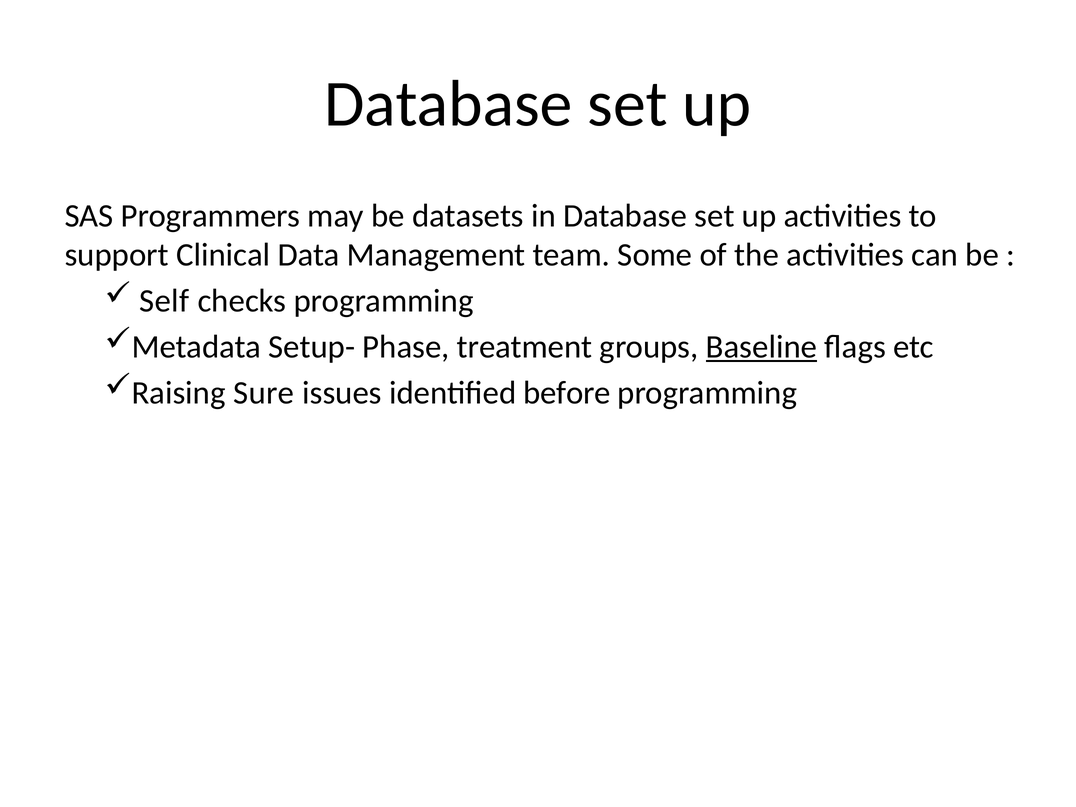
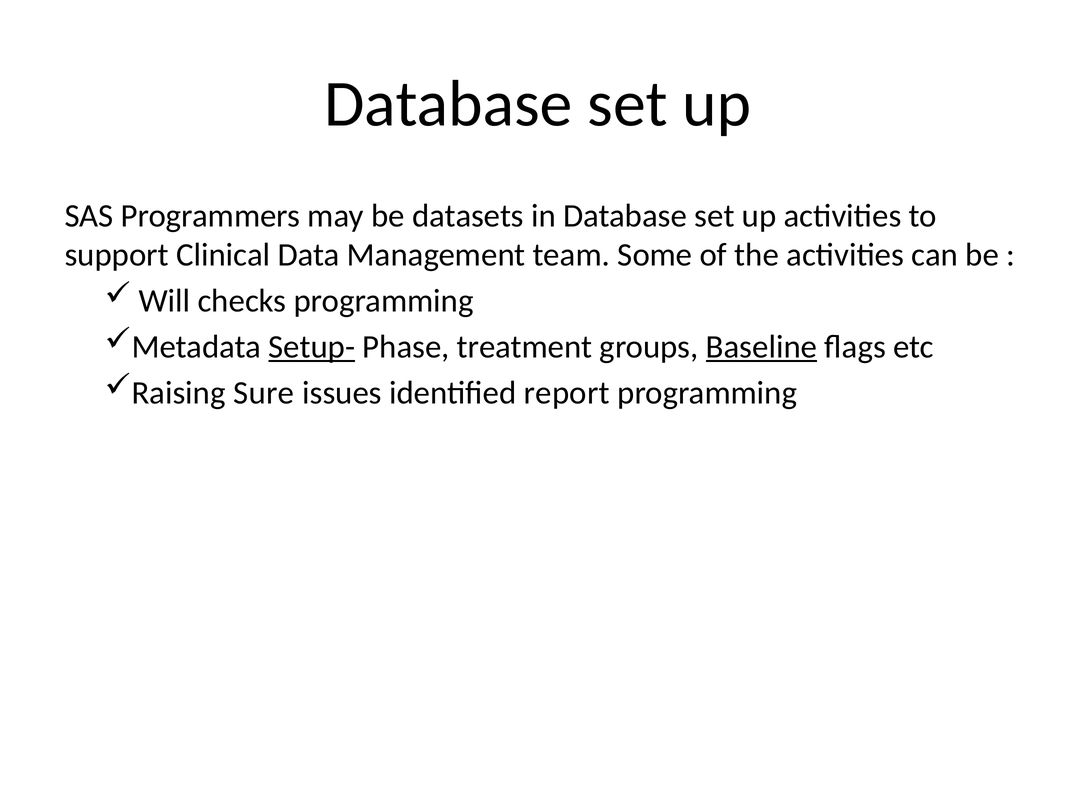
Self: Self -> Will (165, 301)
Setup- underline: none -> present (312, 347)
before: before -> report (567, 393)
